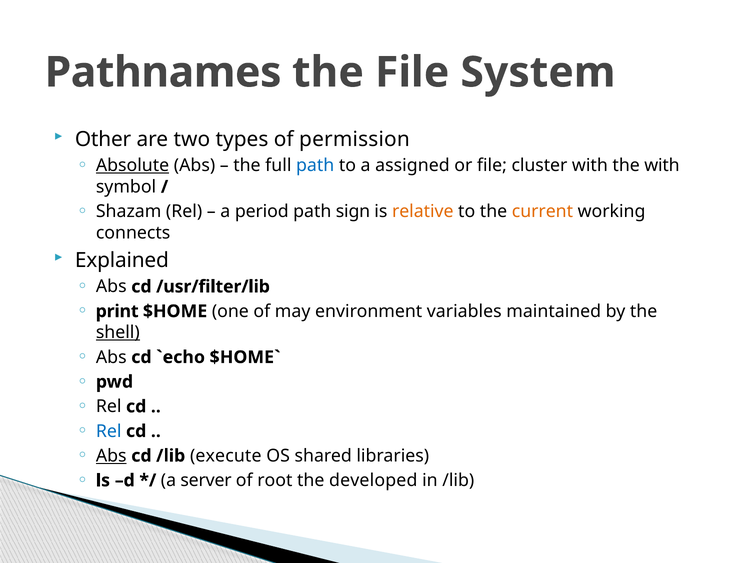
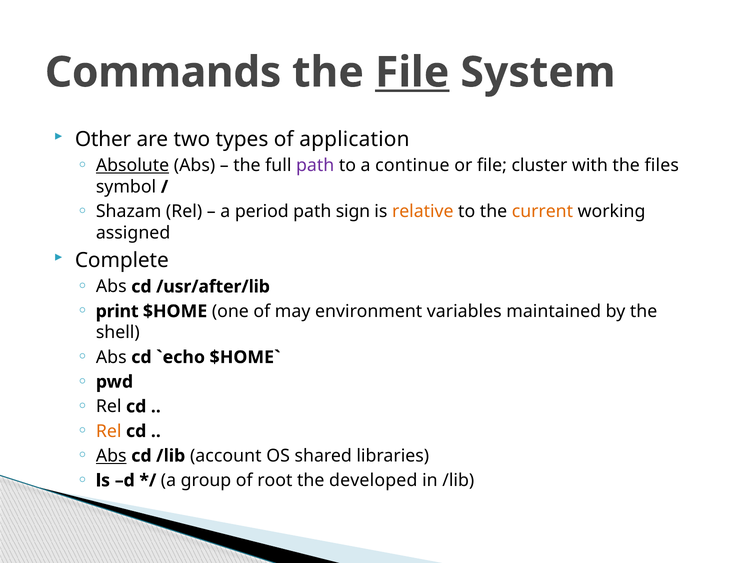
Pathnames: Pathnames -> Commands (163, 72)
File underline: none -> present (412, 72)
permission: permission -> application (354, 139)
path colour: blue -> purple (315, 165)
assigned: assigned -> continue (412, 165)
the with: with -> files (662, 165)
connects: connects -> assigned (133, 233)
Explained: Explained -> Complete (122, 260)
/usr/filter/lib: /usr/filter/lib -> /usr/after/lib (213, 286)
shell underline: present -> none (118, 332)
Rel colour: blue -> orange (109, 431)
execute: execute -> account (226, 455)
server: server -> group (206, 480)
